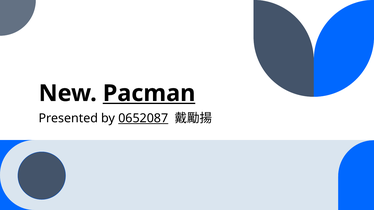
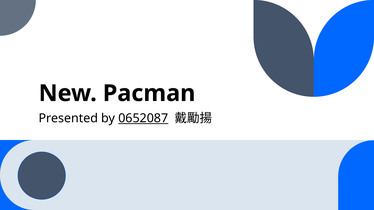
Pacman underline: present -> none (149, 93)
